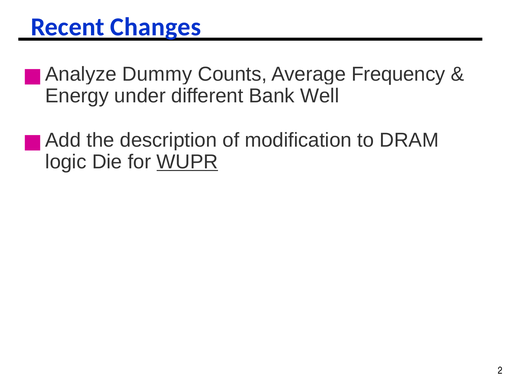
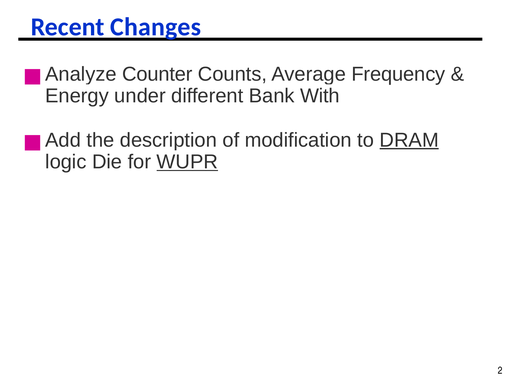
Dummy: Dummy -> Counter (157, 74)
Well: Well -> With (320, 96)
DRAM underline: none -> present (409, 140)
